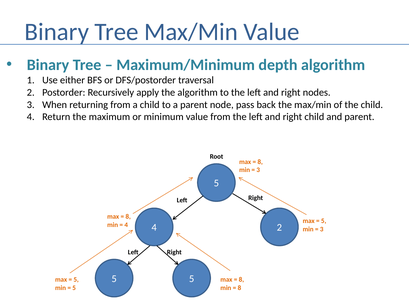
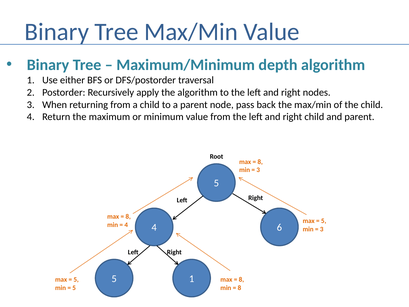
4 2: 2 -> 6 (279, 227)
5 5: 5 -> 1 (192, 279)
